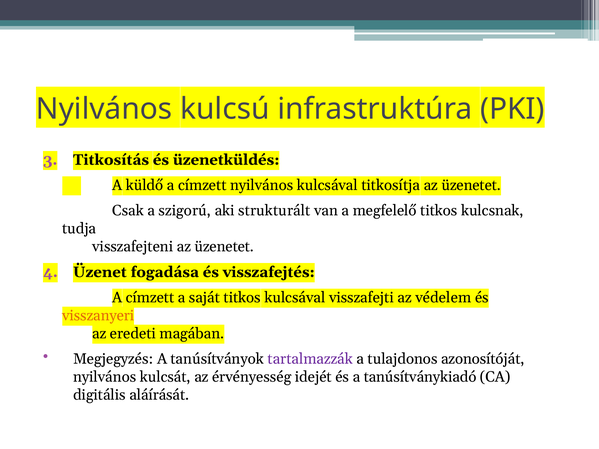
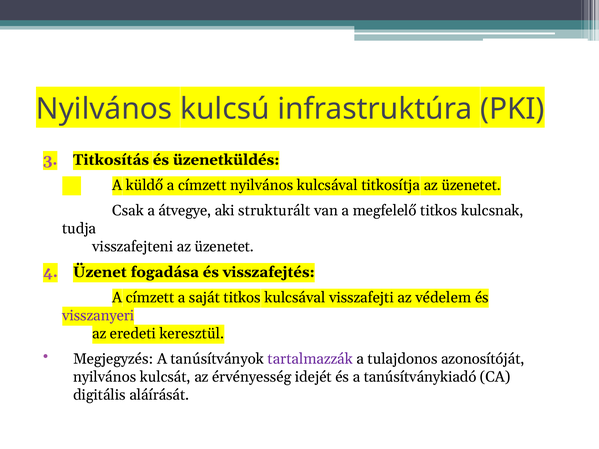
szigorú: szigorú -> átvegye (185, 211)
visszanyeri colour: orange -> purple (98, 316)
magában: magában -> keresztül (192, 334)
